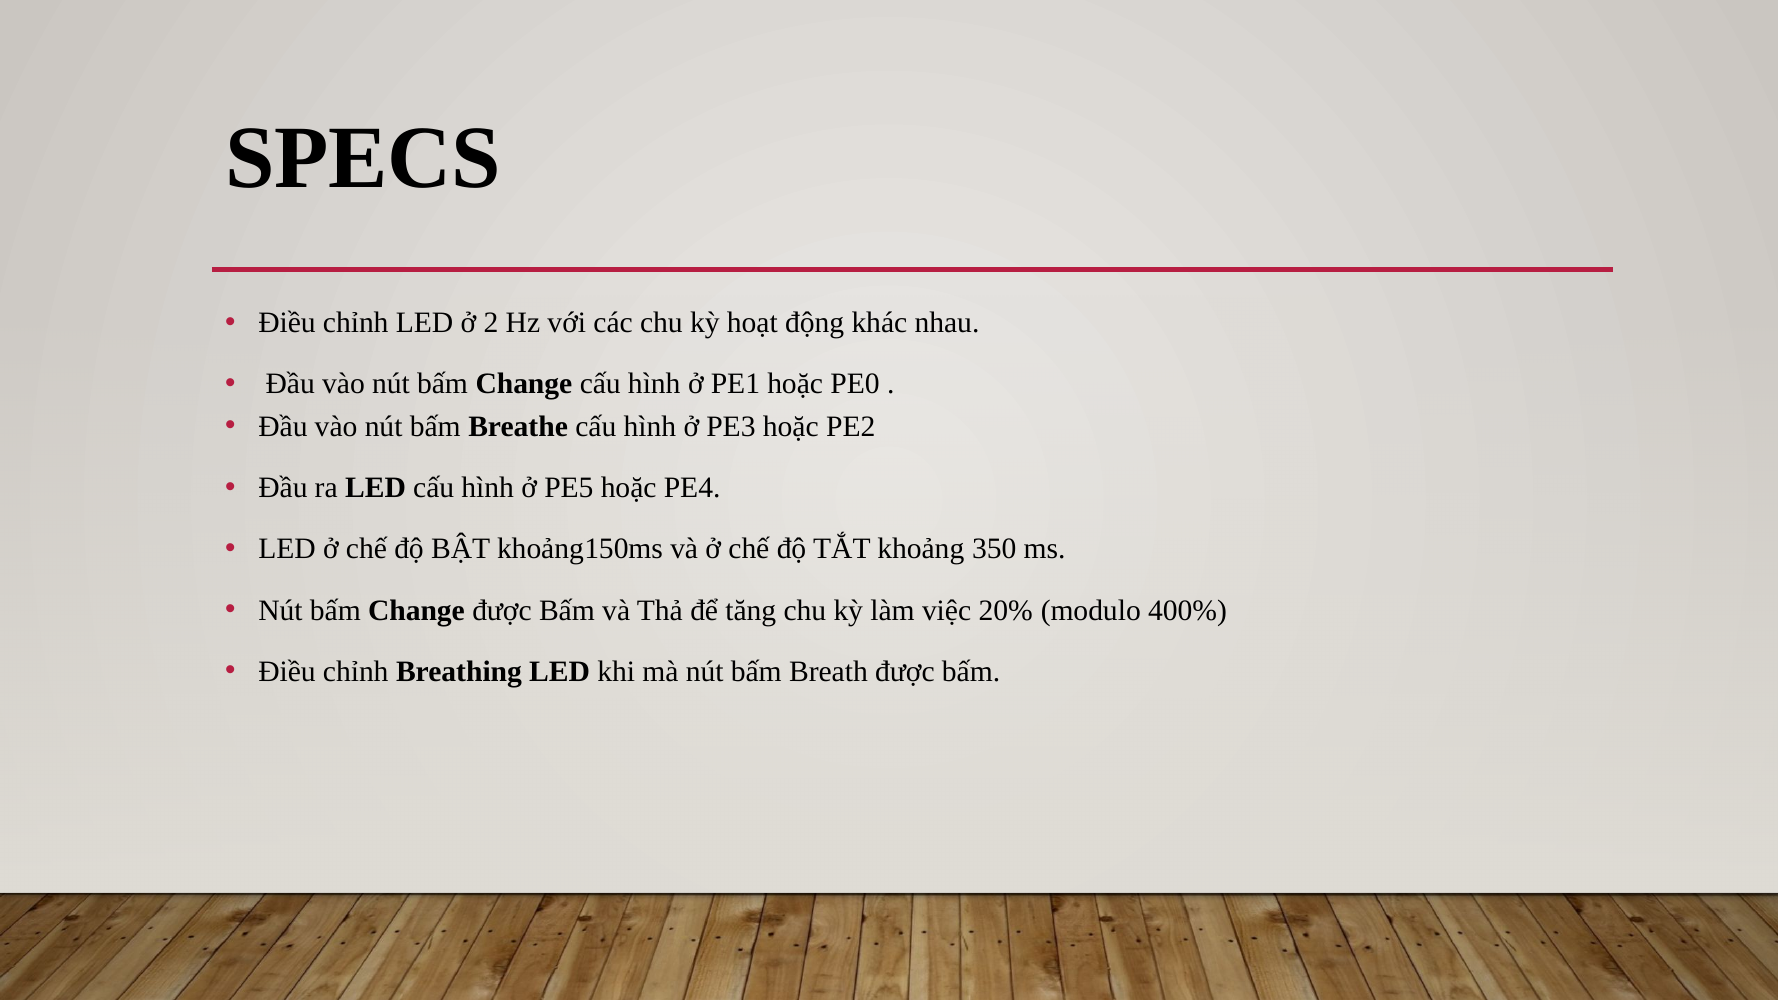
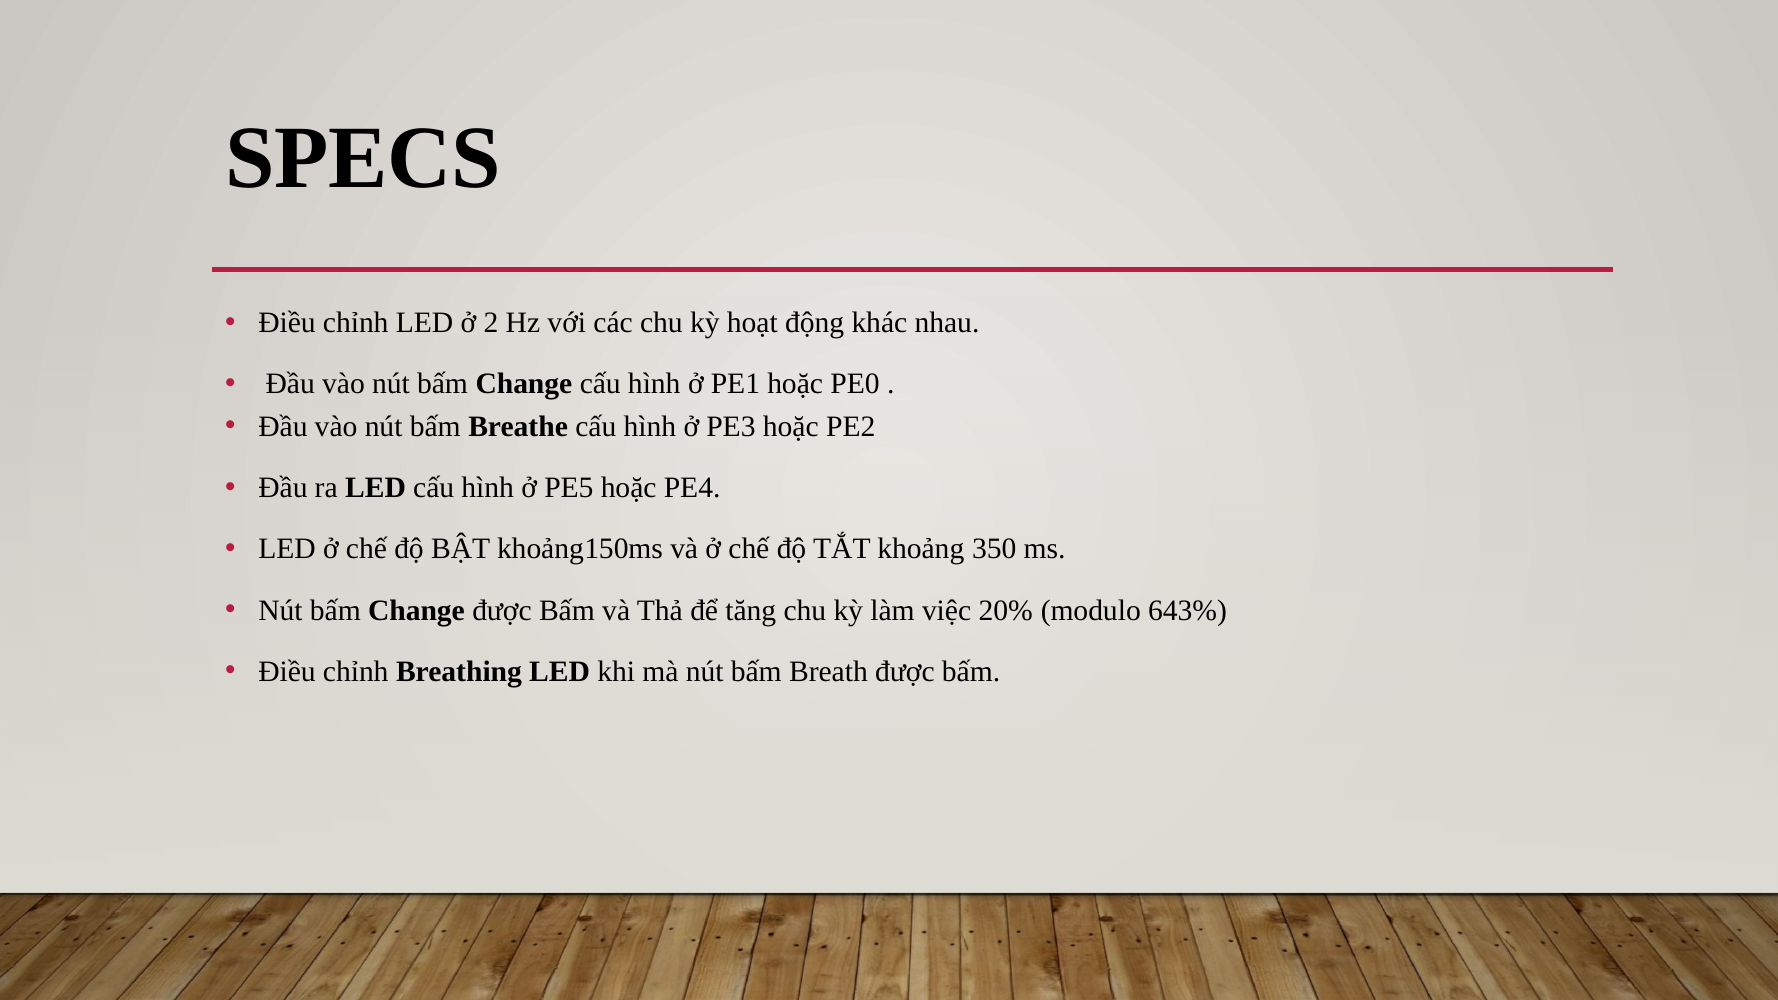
400%: 400% -> 643% (1188, 610)
